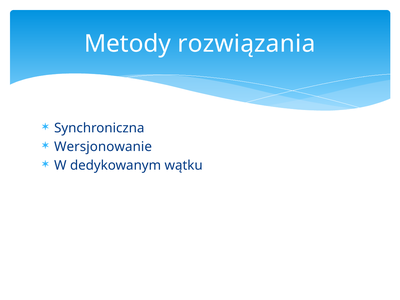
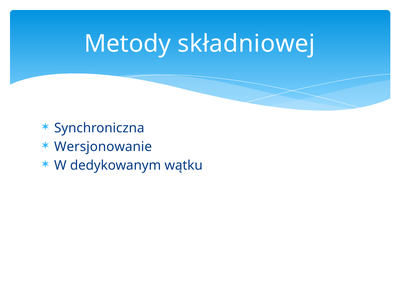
rozwiązania: rozwiązania -> składniowej (246, 44)
